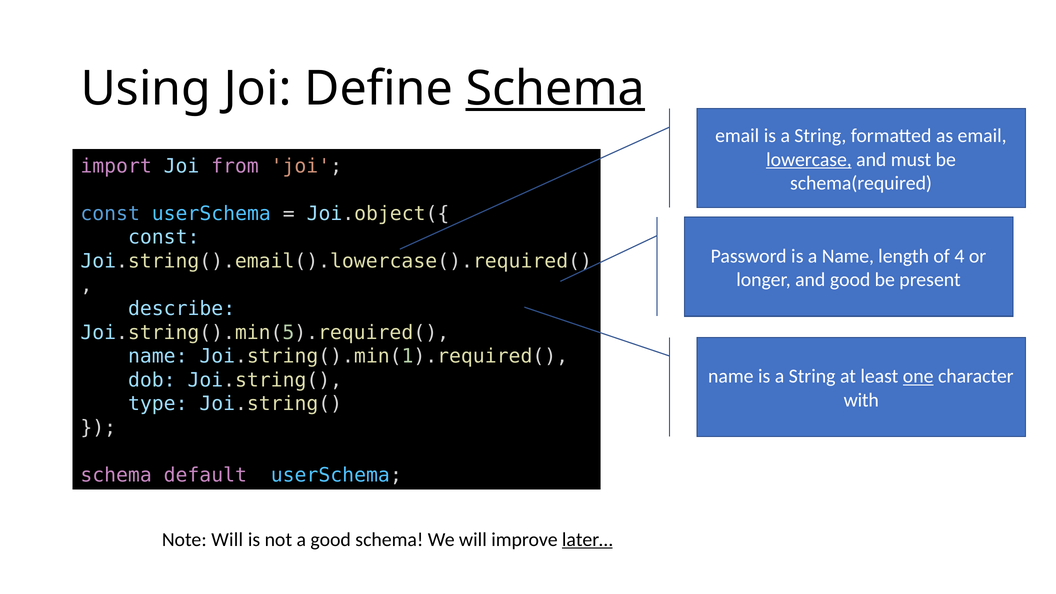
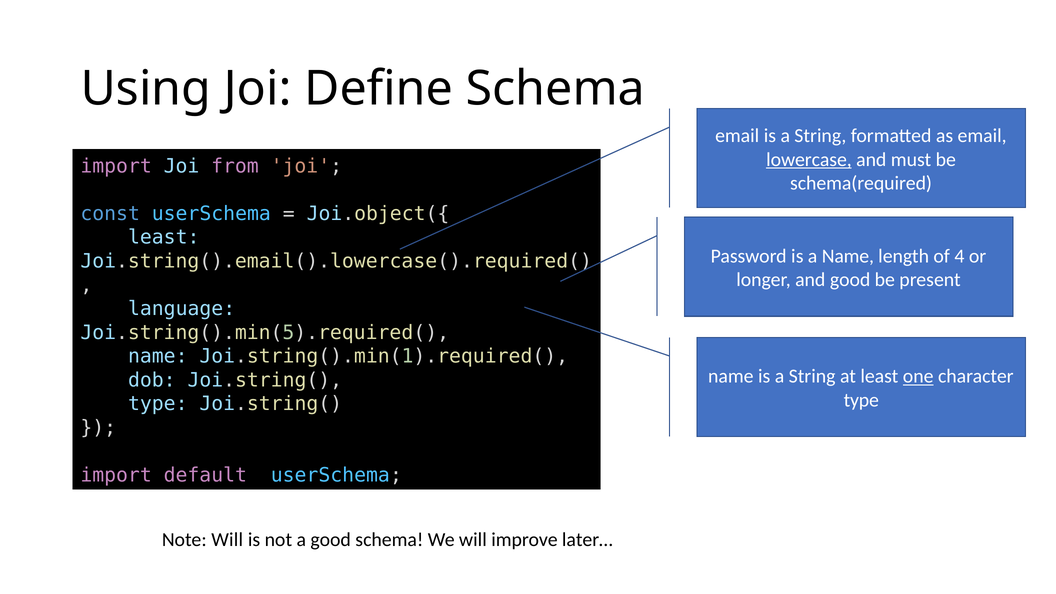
Schema underline: present -> none (555, 89)
const: const -> least (164, 237)
describe: describe -> language (182, 309)
with: with -> type (861, 400)
schema: schema -> import (116, 475)
later… underline: present -> none (587, 540)
